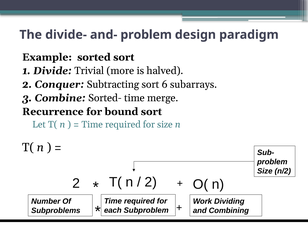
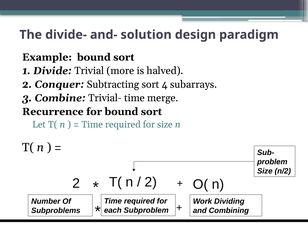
and- problem: problem -> solution (146, 35)
Example sorted: sorted -> bound (94, 57)
6: 6 -> 4 (165, 84)
Sorted-: Sorted- -> Trivial- (105, 98)
